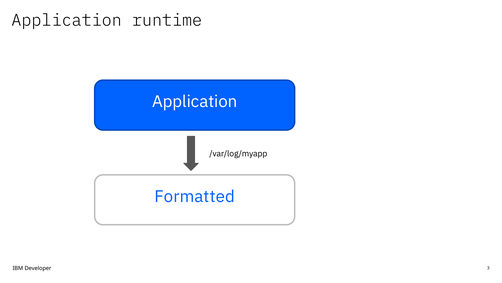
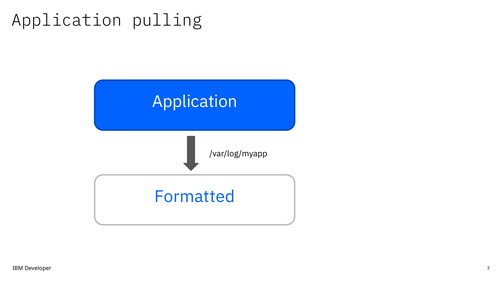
runtime: runtime -> pulling (167, 20)
